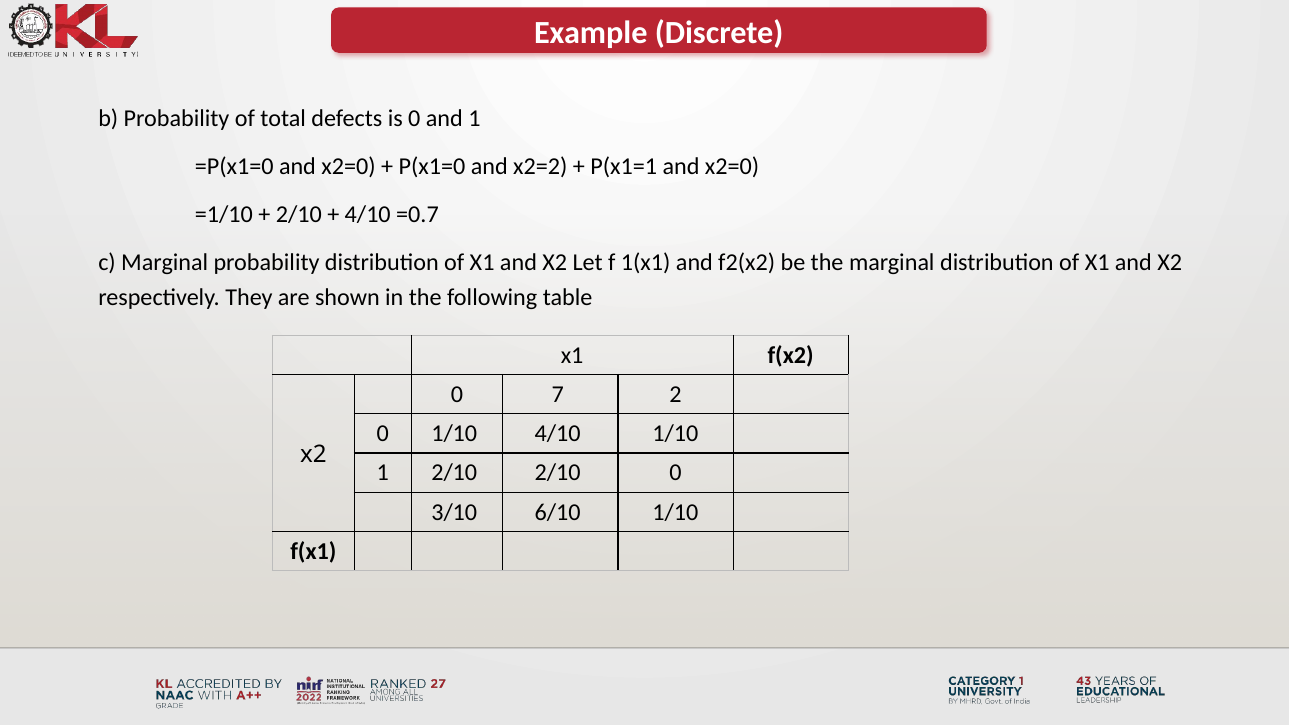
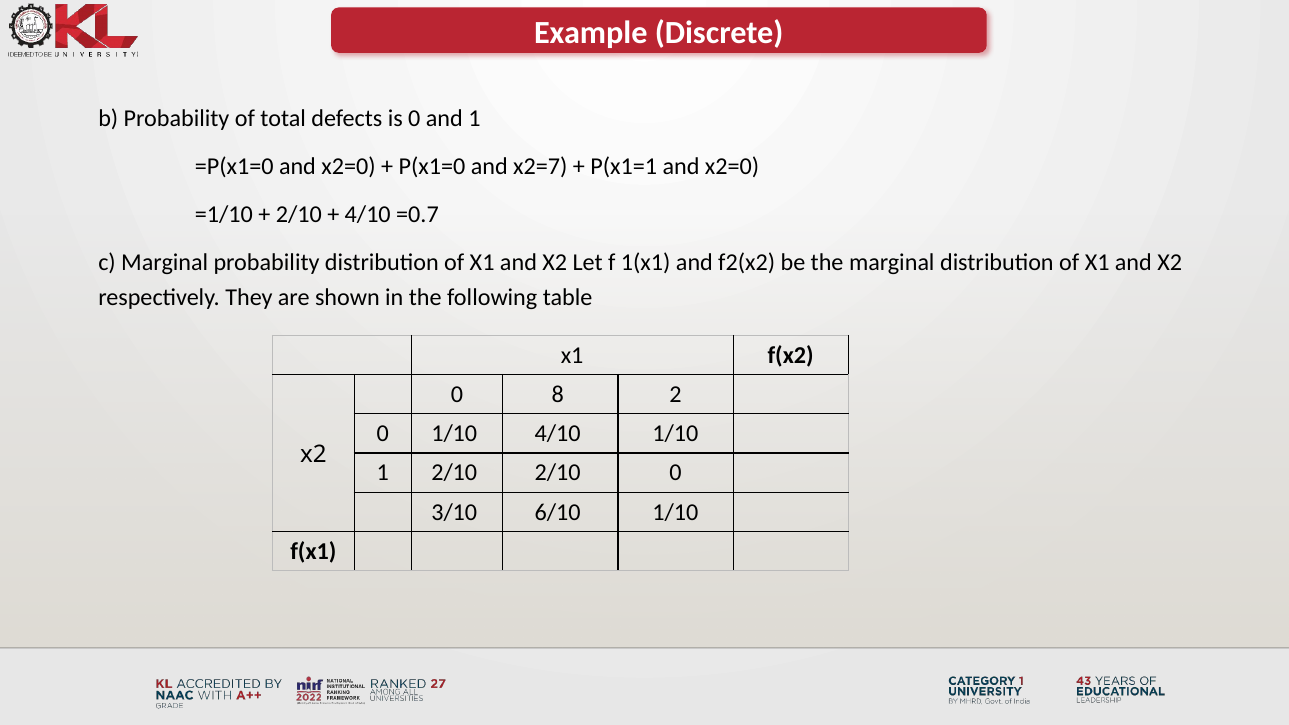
x2=2: x2=2 -> x2=7 (540, 166)
7: 7 -> 8 (558, 394)
